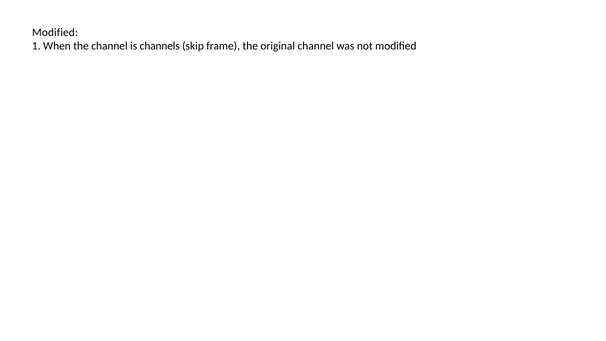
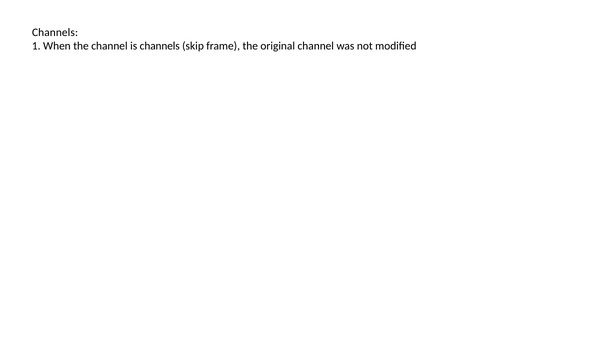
Modified: Modified -> Channels (55, 33)
